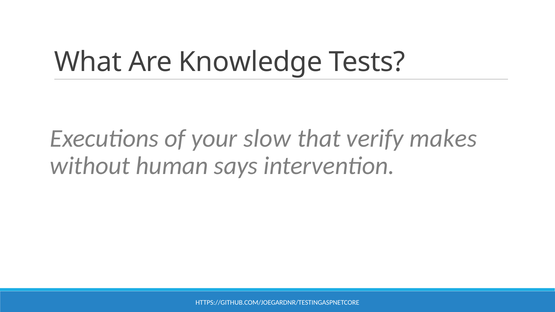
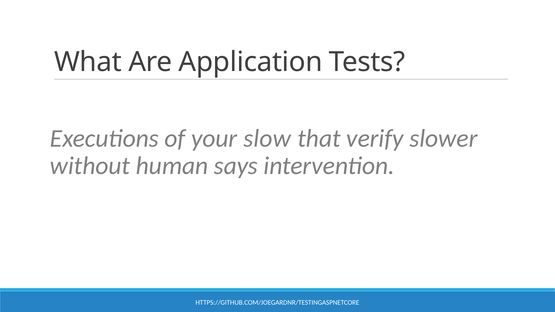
Knowledge: Knowledge -> Application (251, 62)
makes: makes -> slower (443, 138)
